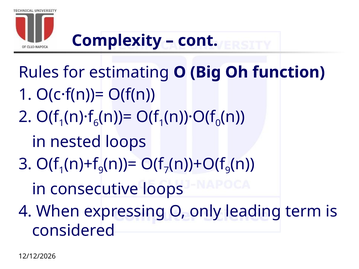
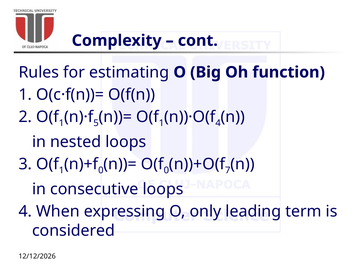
6: 6 -> 5 (96, 123)
0: 0 -> 4 (218, 123)
9: 9 -> 0 (101, 171)
7: 7 -> 0 (166, 171)
9: 9 -> 7 (228, 171)
